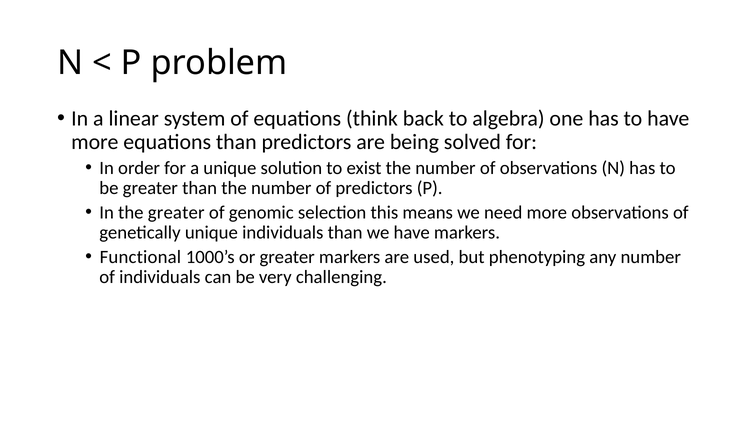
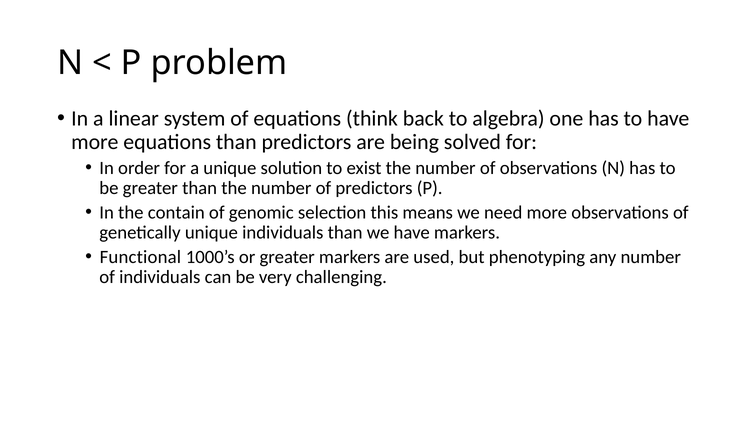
the greater: greater -> contain (176, 212)
